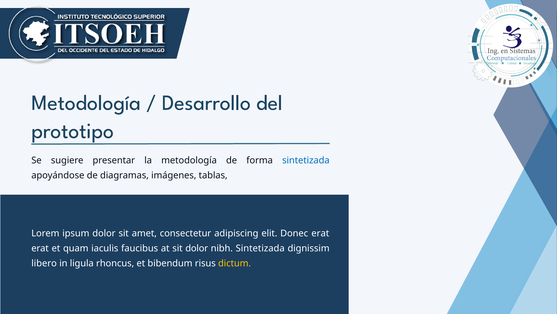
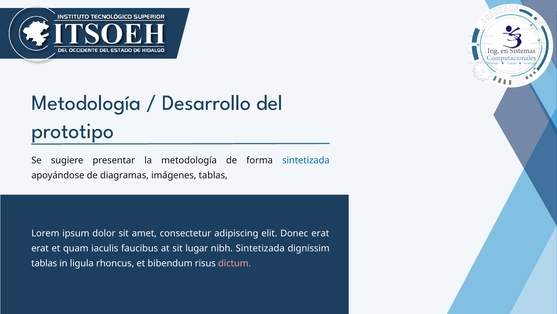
sit dolor: dolor -> lugar (197, 248)
libero: libero -> tablas (44, 263)
dictum colour: yellow -> pink (235, 263)
